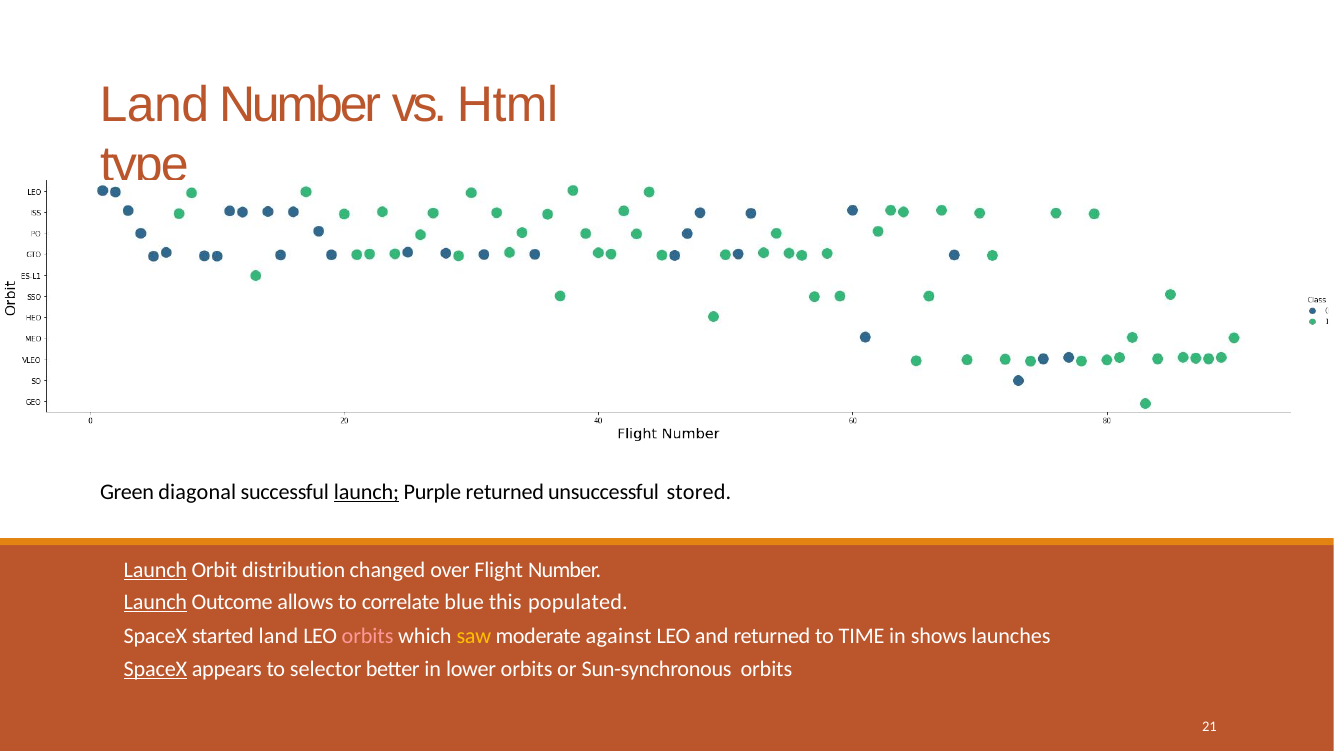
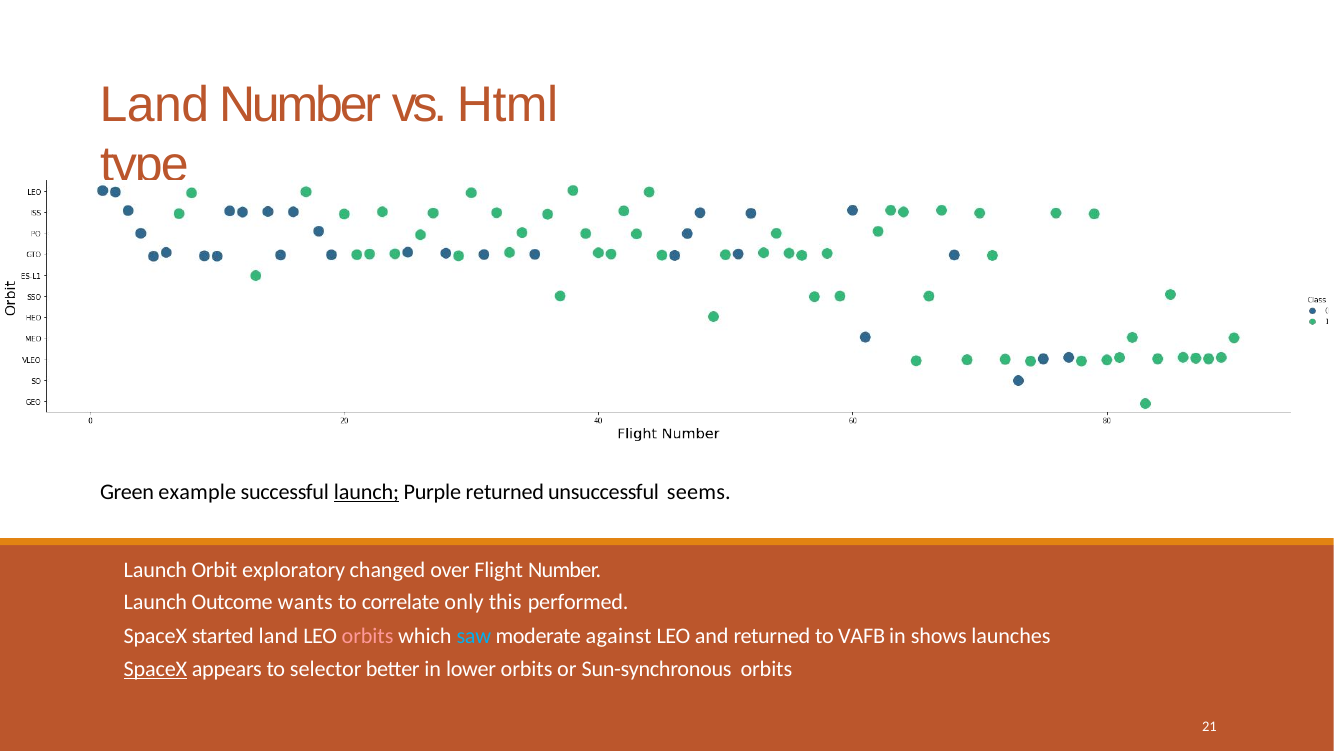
diagonal: diagonal -> example (197, 492)
stored: stored -> seems (699, 492)
Launch underline: present -> none (155, 569)
distribution: distribution -> exploratory (294, 569)
Launch underline: present -> none (155, 602)
allows: allows -> wants (305, 602)
blue: blue -> only (464, 602)
populated: populated -> performed (578, 602)
saw colour: yellow -> light blue (474, 636)
TIME: TIME -> VAFB (862, 636)
